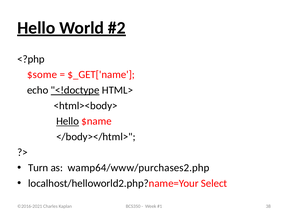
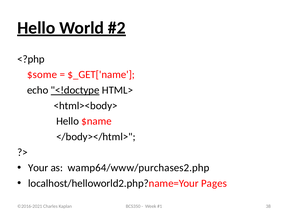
Hello underline: present -> none (68, 121)
Turn: Turn -> Your (38, 168)
Select: Select -> Pages (214, 183)
